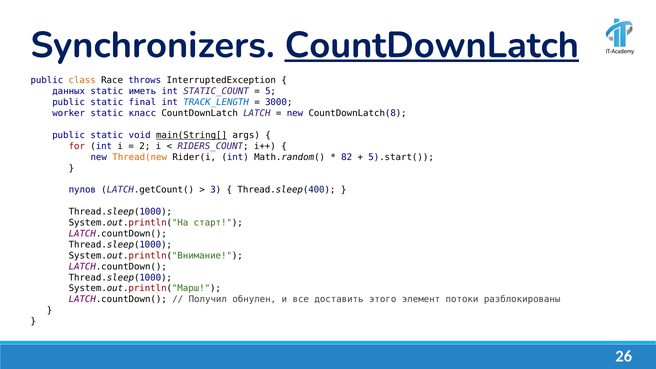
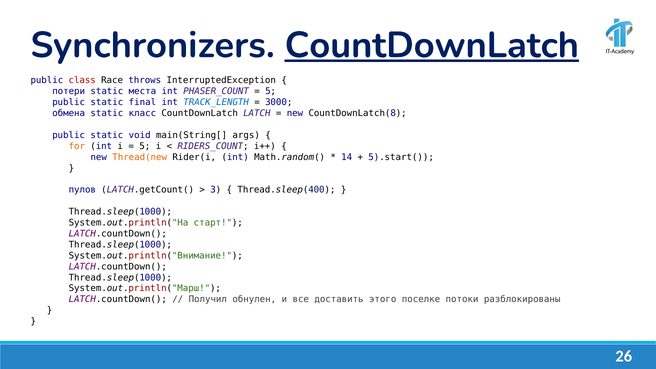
class colour: orange -> red (82, 80)
данных: данных -> потери (69, 91)
иметь: иметь -> места (142, 91)
STATIC_COUNT: STATIC_COUNT -> PHASER_COUNT (216, 91)
worker: worker -> обмена (69, 113)
main(String[ underline: present -> none (192, 135)
for colour: red -> orange (77, 146)
2: 2 -> 5 (145, 146)
82: 82 -> 14 (347, 157)
элемент: элемент -> поселке (421, 299)
